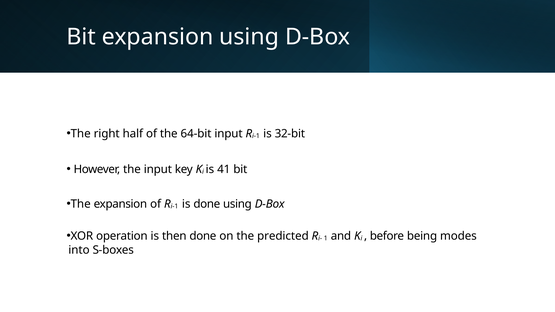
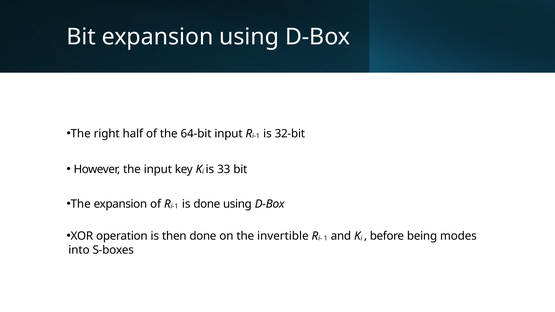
41: 41 -> 33 (224, 169)
predicted: predicted -> invertible (283, 236)
